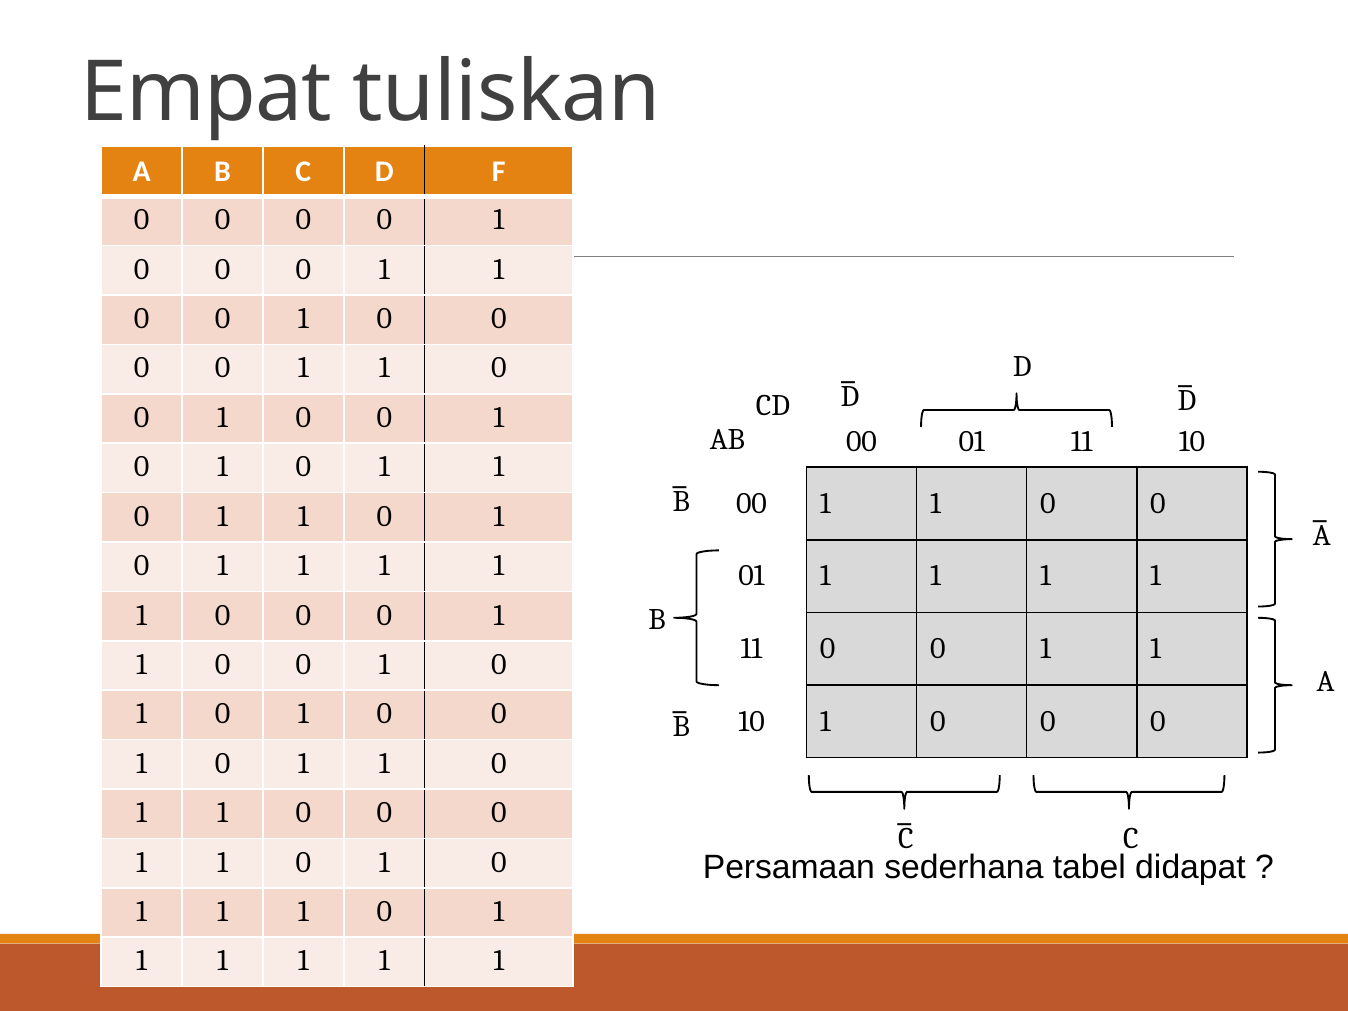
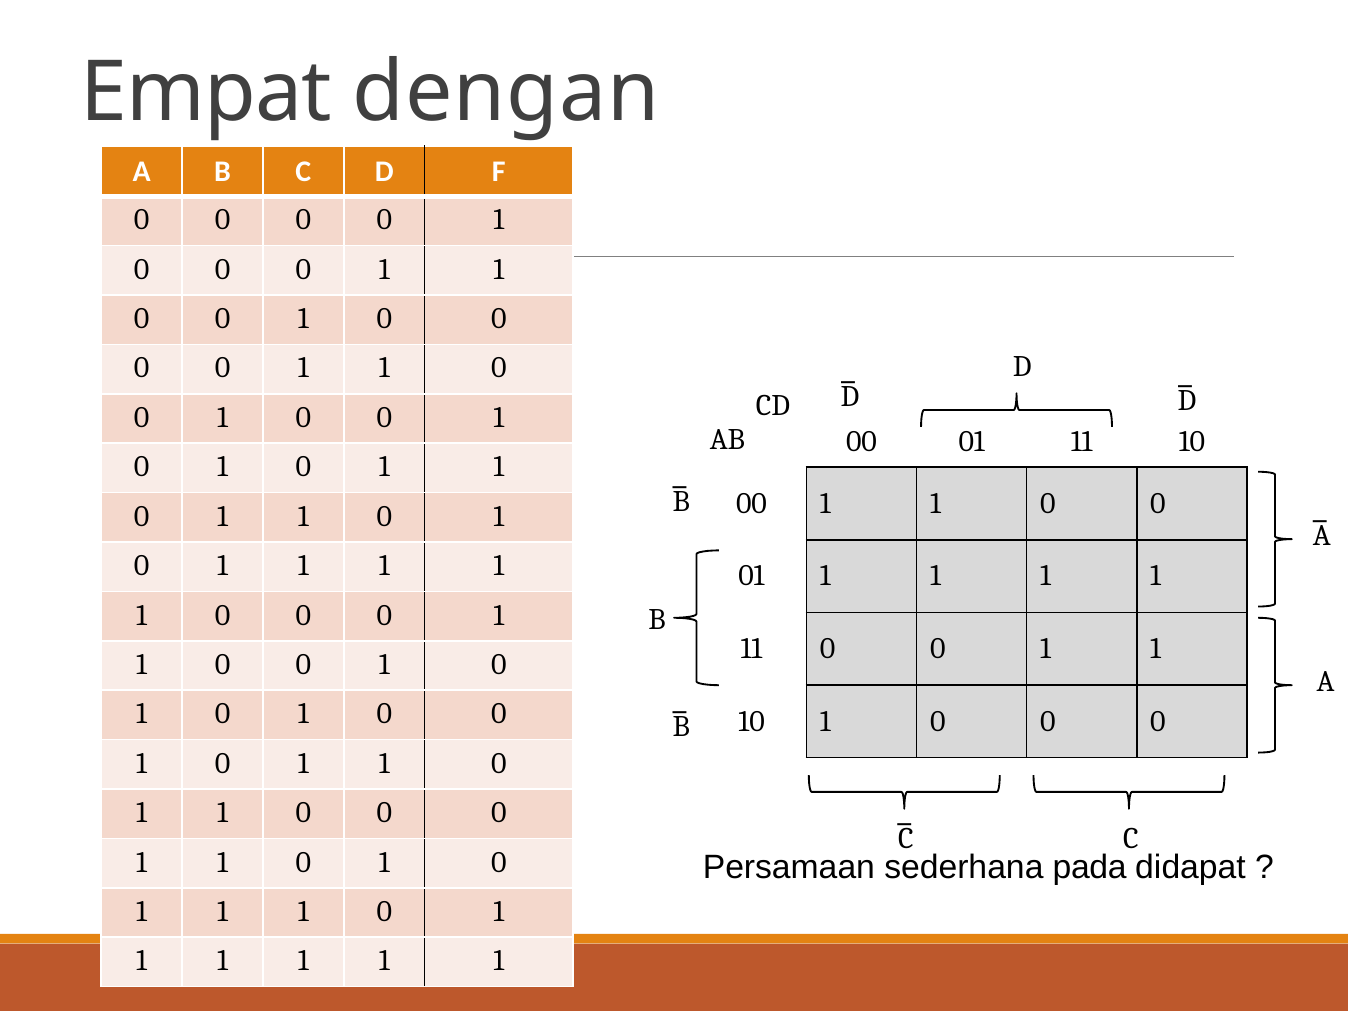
tuliskan: tuliskan -> dengan (506, 93)
tabel: tabel -> pada (1090, 867)
